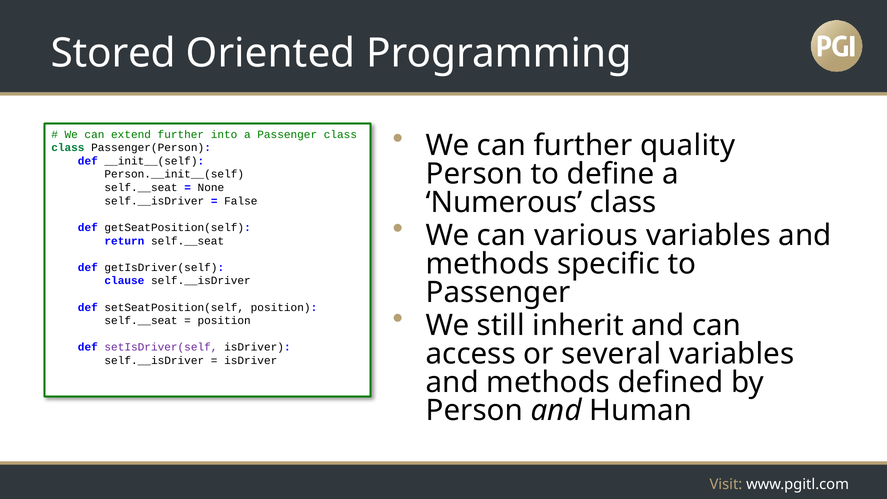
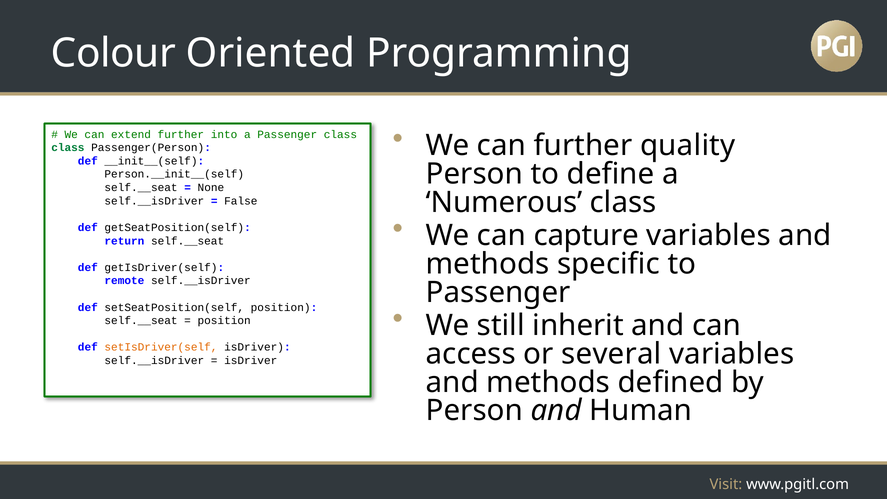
Stored: Stored -> Colour (113, 54)
various: various -> capture (586, 236)
clause: clause -> remote (124, 281)
setIsDriver(self colour: purple -> orange (161, 347)
